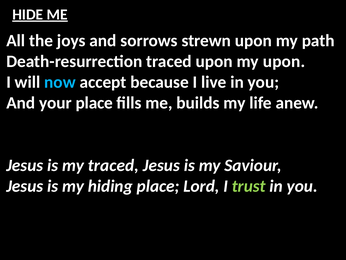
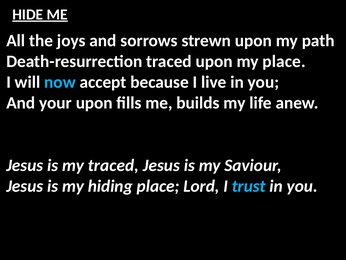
my upon: upon -> place (284, 61)
your place: place -> upon (94, 103)
trust colour: light green -> light blue (249, 186)
